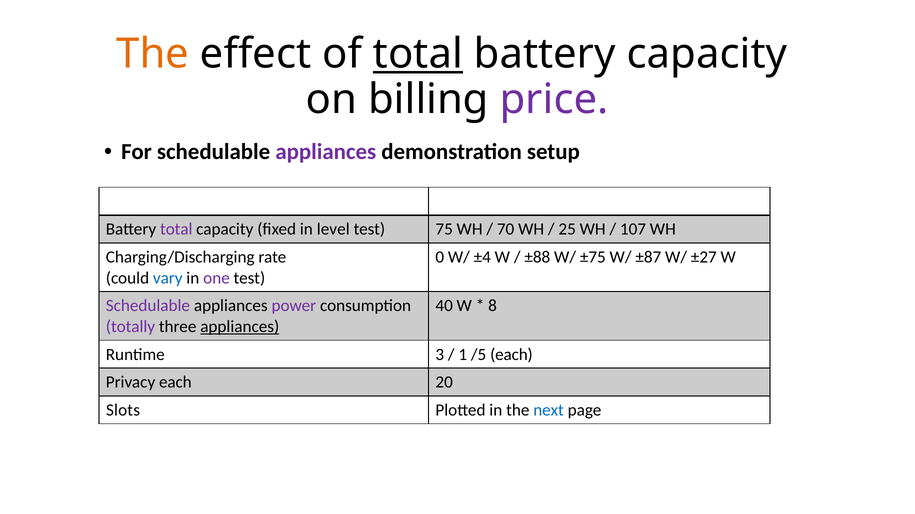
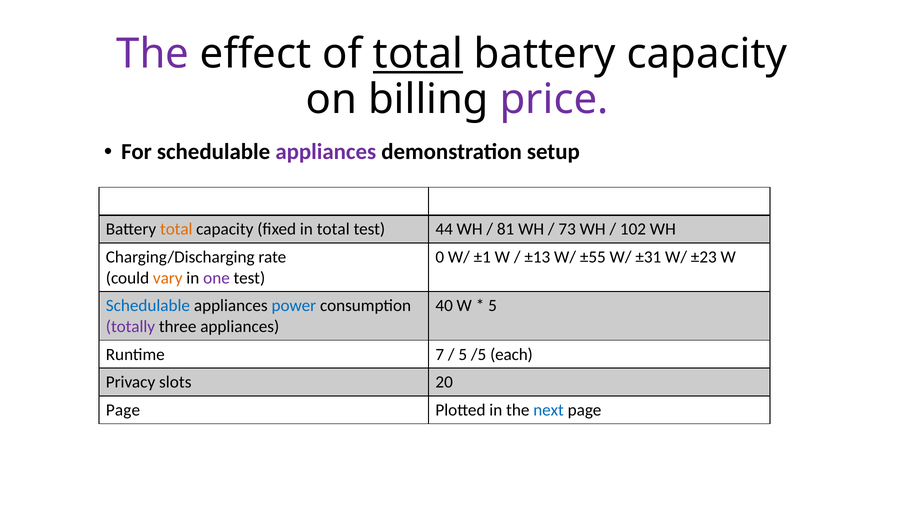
The colour: orange -> purple (153, 54)
total colour: purple -> orange (176, 229)
in level: level -> total (333, 229)
75: 75 -> 44 (444, 229)
70: 70 -> 81 (506, 229)
25: 25 -> 73 (567, 229)
107: 107 -> 102 (633, 229)
±4: ±4 -> ±1 (482, 257)
±88: ±88 -> ±13 (537, 257)
±75: ±75 -> ±55 (593, 257)
±87: ±87 -> ±31 (648, 257)
±27: ±27 -> ±23 (704, 257)
vary colour: blue -> orange (168, 278)
Schedulable colour: purple -> blue (148, 306)
power colour: purple -> blue (294, 306)
8: 8 -> 5 (492, 306)
appliances underline: present -> none (240, 327)
3: 3 -> 7 (440, 355)
1: 1 -> 5 (463, 355)
Privacy each: each -> slots (175, 383)
Slots: Slots -> Page (123, 411)
